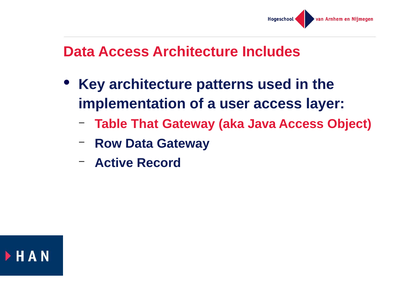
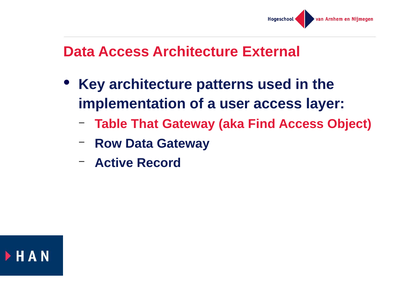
Includes: Includes -> External (271, 52)
Java: Java -> Find (262, 124)
